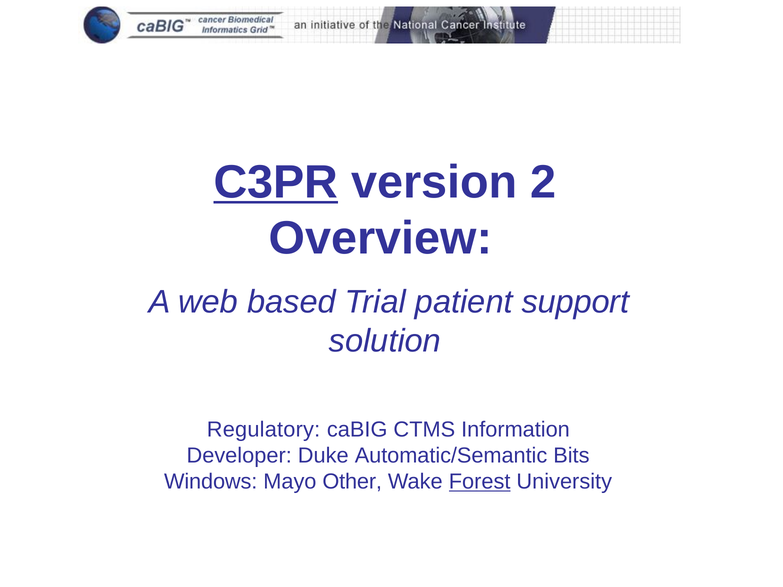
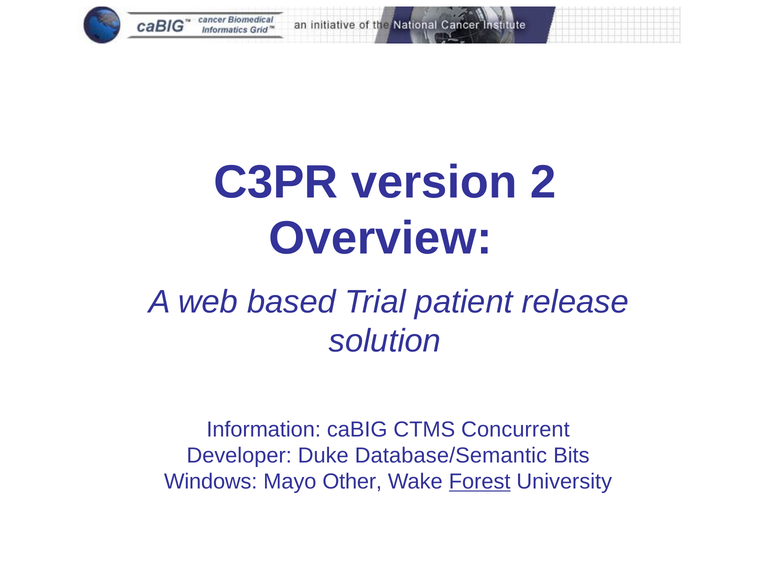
C3PR underline: present -> none (276, 182)
support: support -> release (575, 302)
Regulatory: Regulatory -> Information (264, 430)
Information: Information -> Concurrent (515, 430)
Automatic/Semantic: Automatic/Semantic -> Database/Semantic (451, 456)
